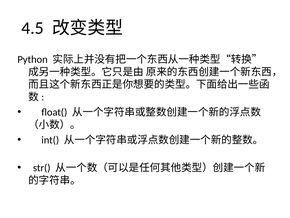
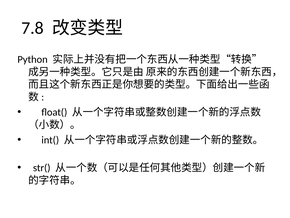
4.5: 4.5 -> 7.8 (33, 28)
